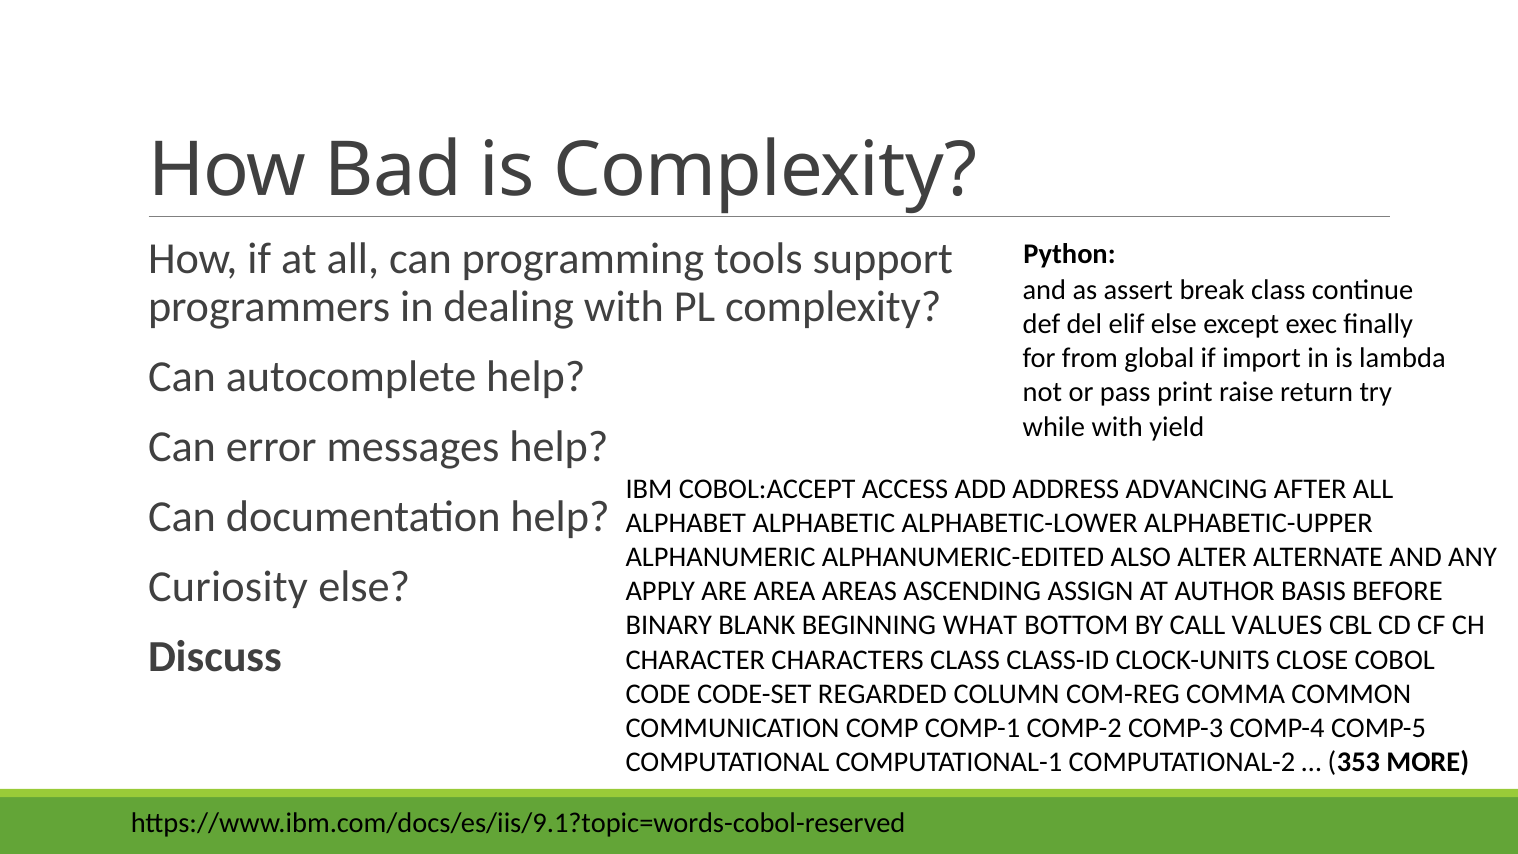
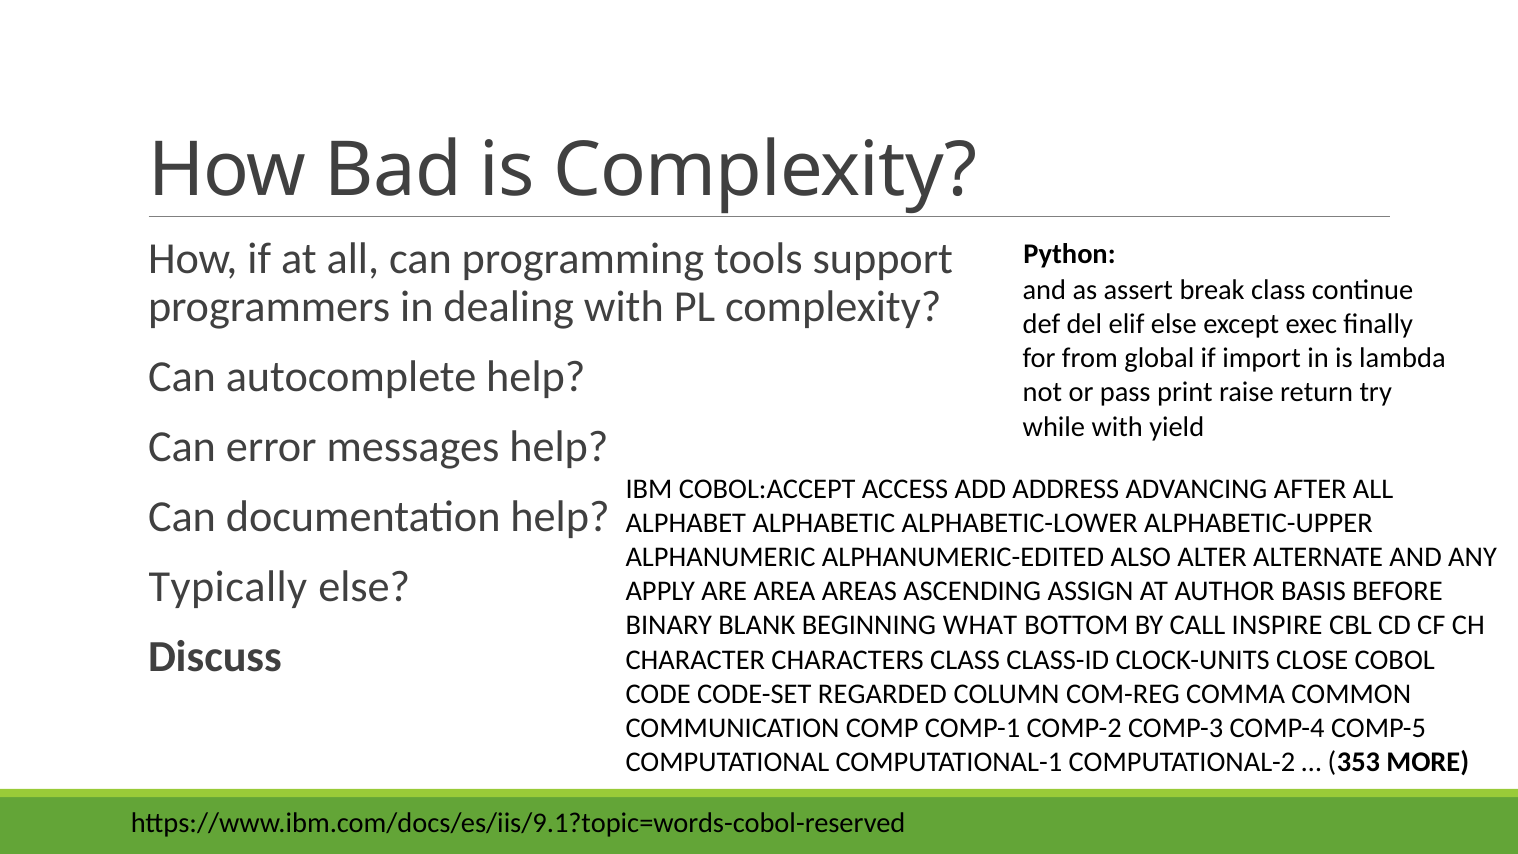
Curiosity: Curiosity -> Typically (228, 587)
VALUES: VALUES -> INSPIRE (1277, 625)
